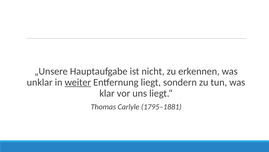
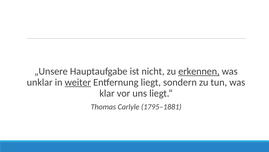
erkennen underline: none -> present (199, 71)
